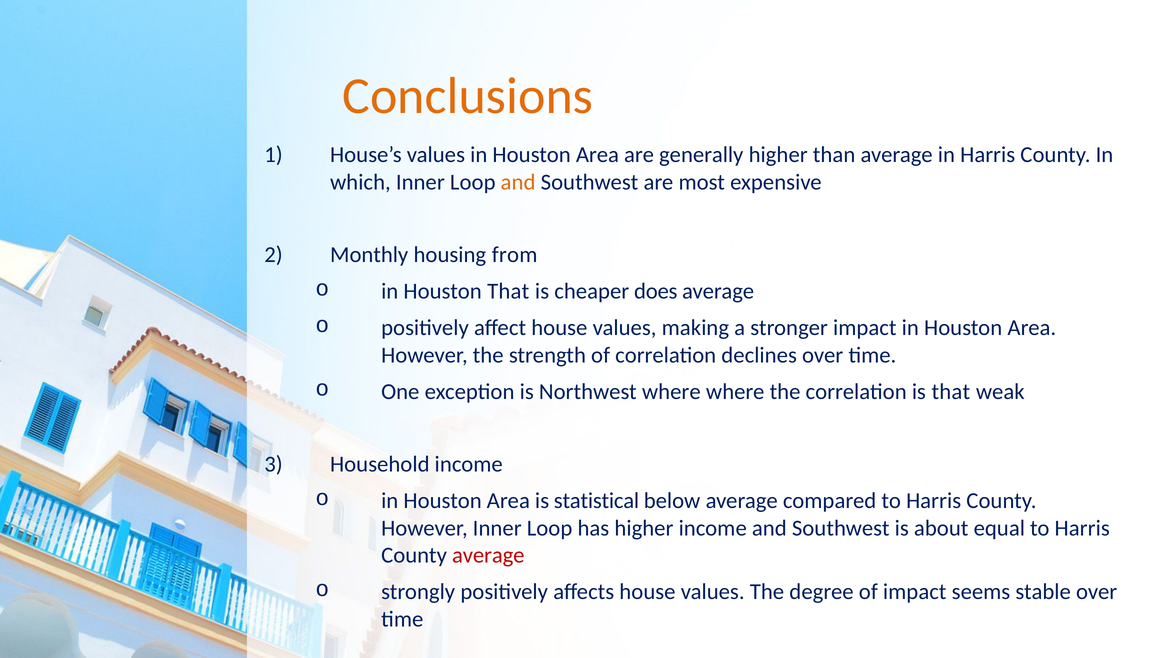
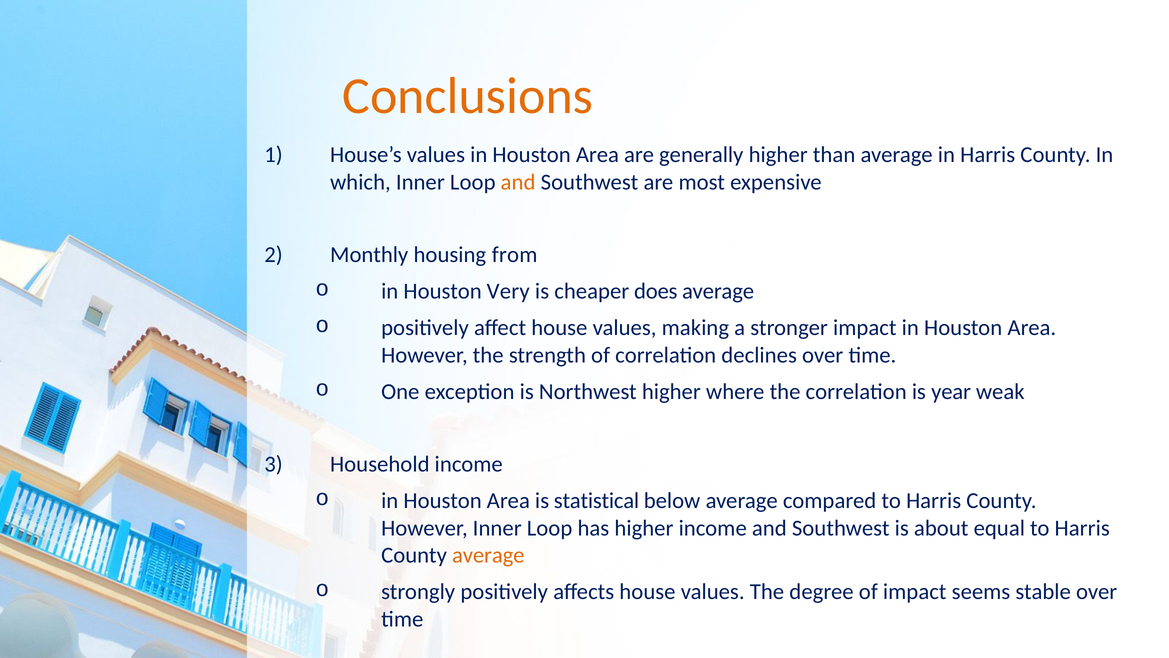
Houston That: That -> Very (508, 291)
Northwest where: where -> higher (671, 391)
is that: that -> year (951, 391)
average colour: red -> orange (488, 555)
